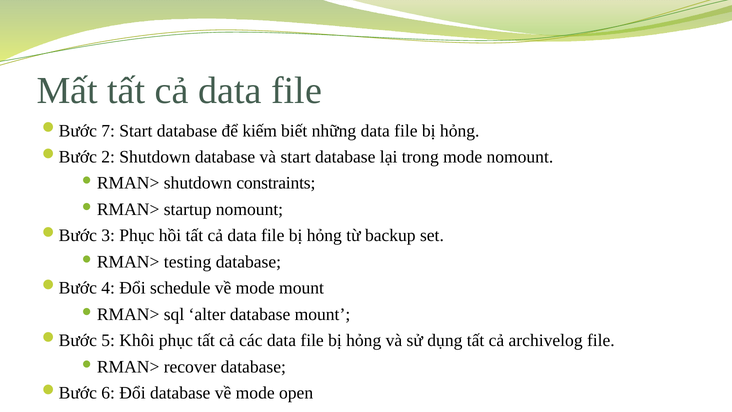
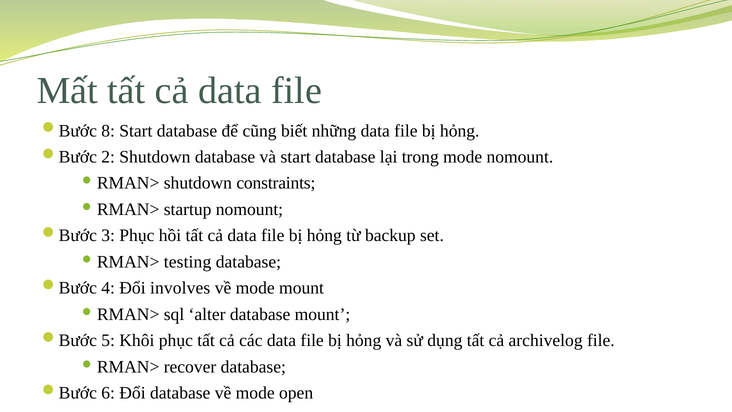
7: 7 -> 8 (108, 131)
kiếm: kiếm -> cũng (260, 131)
schedule: schedule -> involves (180, 288)
